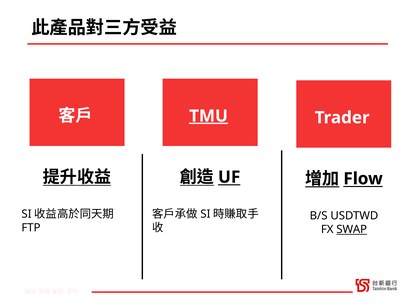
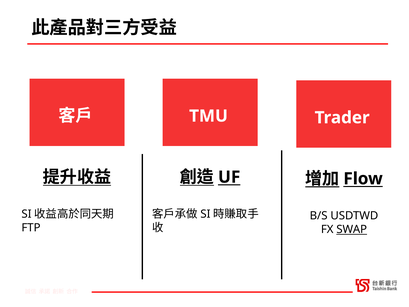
TMU underline: present -> none (209, 116)
